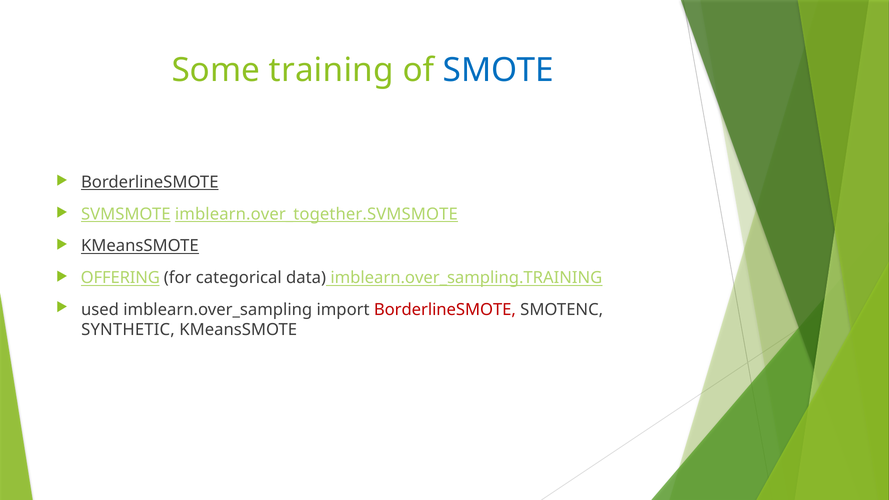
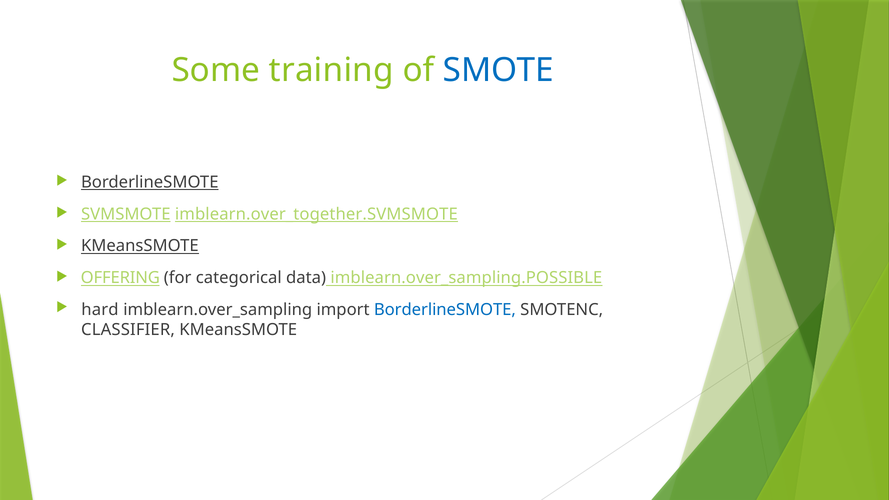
imblearn.over_sampling.TRAINING: imblearn.over_sampling.TRAINING -> imblearn.over_sampling.POSSIBLE (466, 278)
used: used -> hard (100, 310)
BorderlineSMOTE colour: red -> blue (445, 310)
SYNTHETIC: SYNTHETIC -> CLASSIFIER (128, 330)
